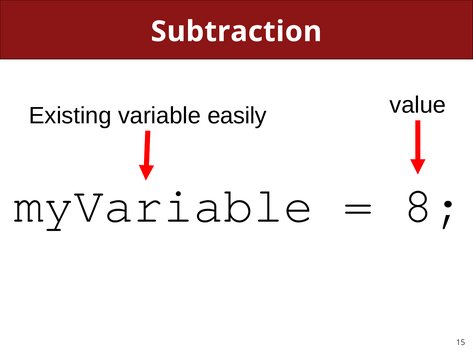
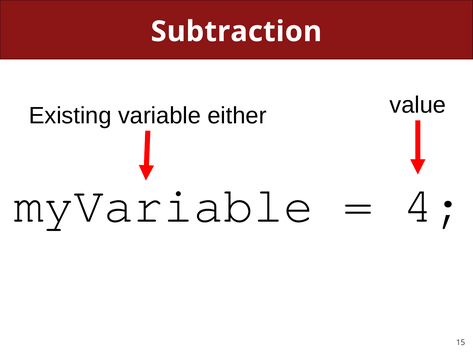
easily: easily -> either (237, 116)
8: 8 -> 4 (433, 205)
